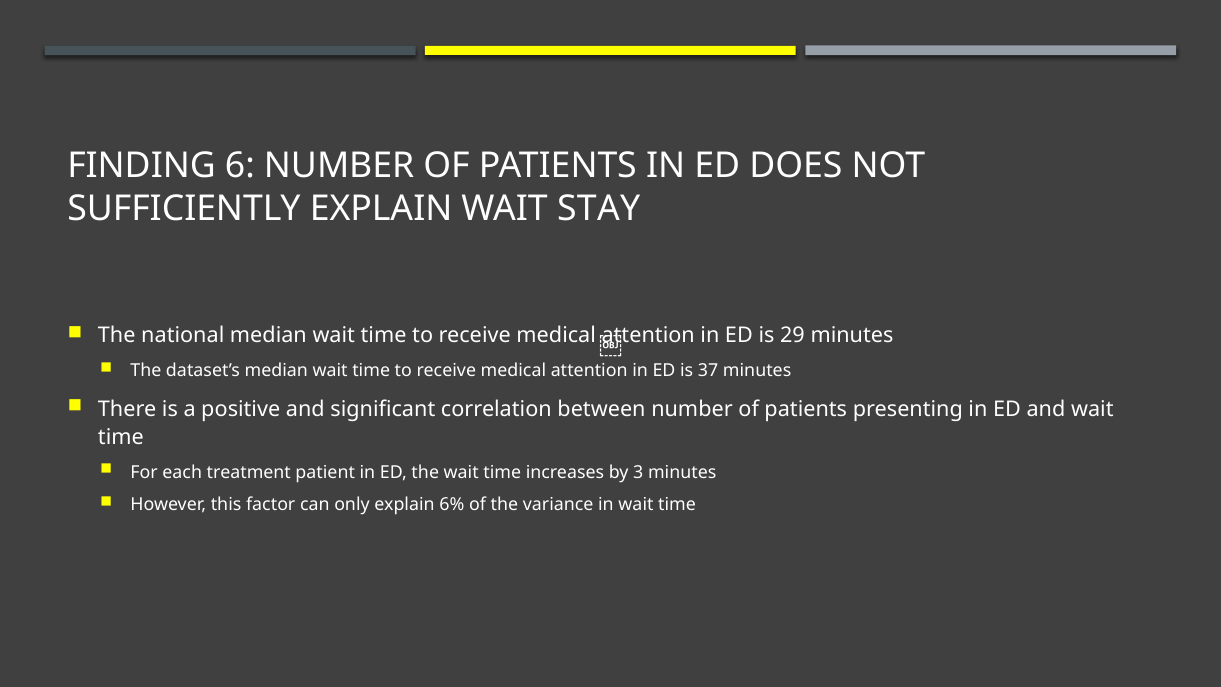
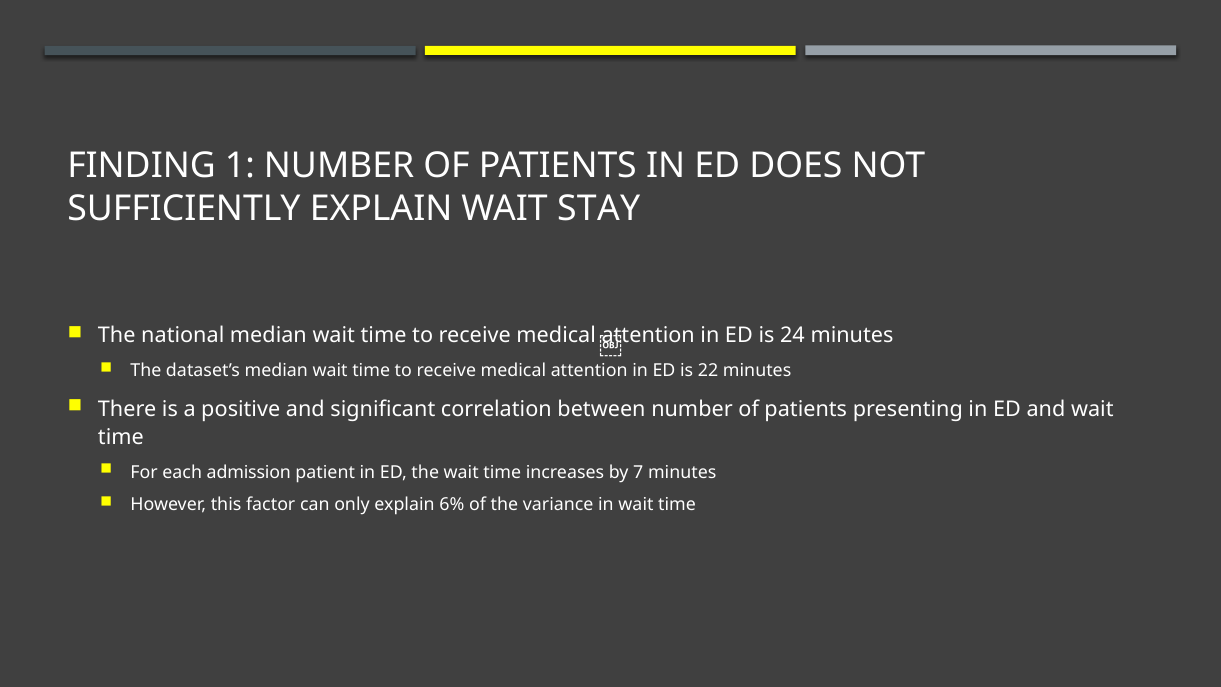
6: 6 -> 1 (240, 166)
29: 29 -> 24 (792, 336)
37: 37 -> 22 (708, 370)
treatment: treatment -> admission (249, 472)
3: 3 -> 7 (638, 472)
